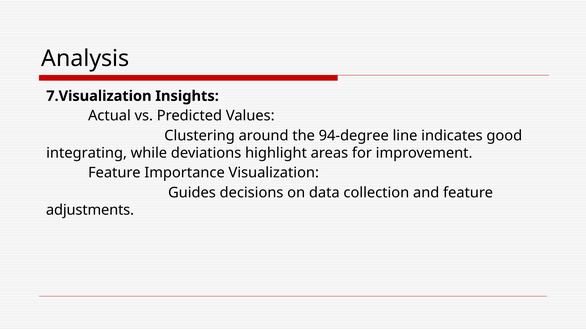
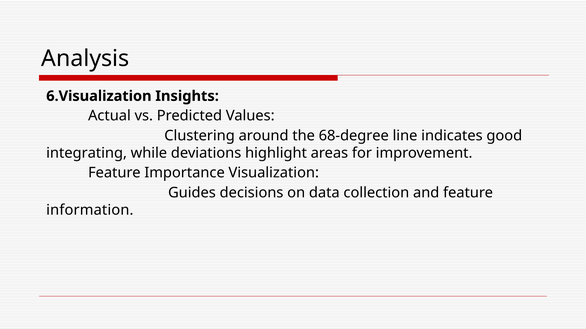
7.Visualization: 7.Visualization -> 6.Visualization (99, 96)
94-degree: 94-degree -> 68-degree (354, 136)
adjustments: adjustments -> information (90, 211)
